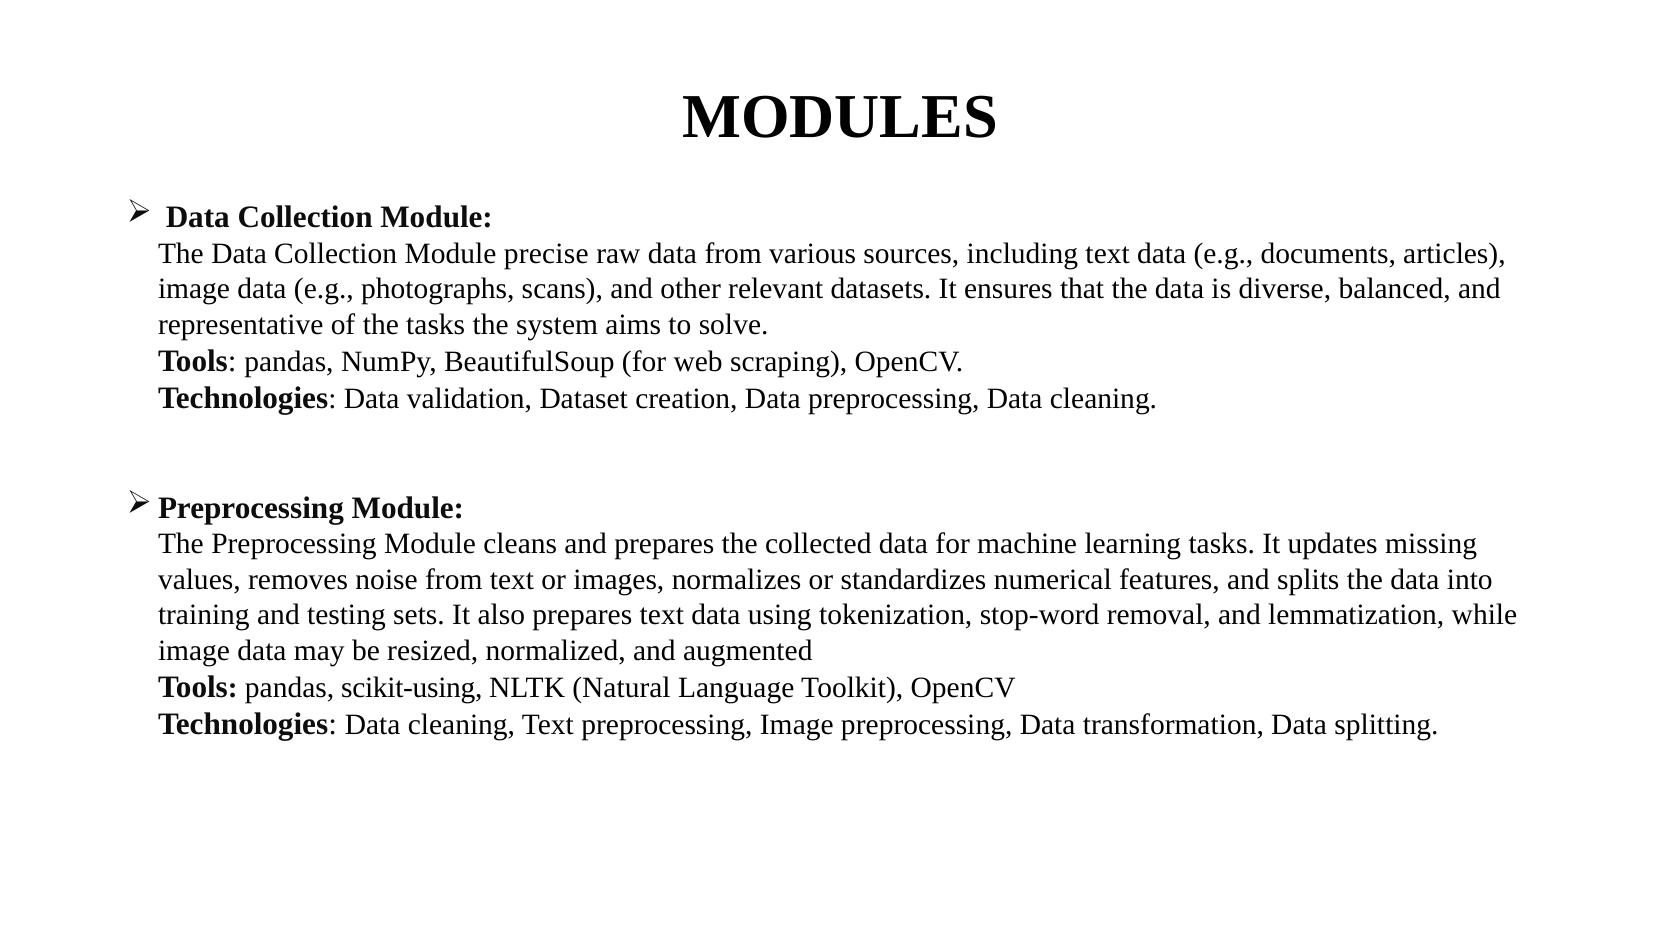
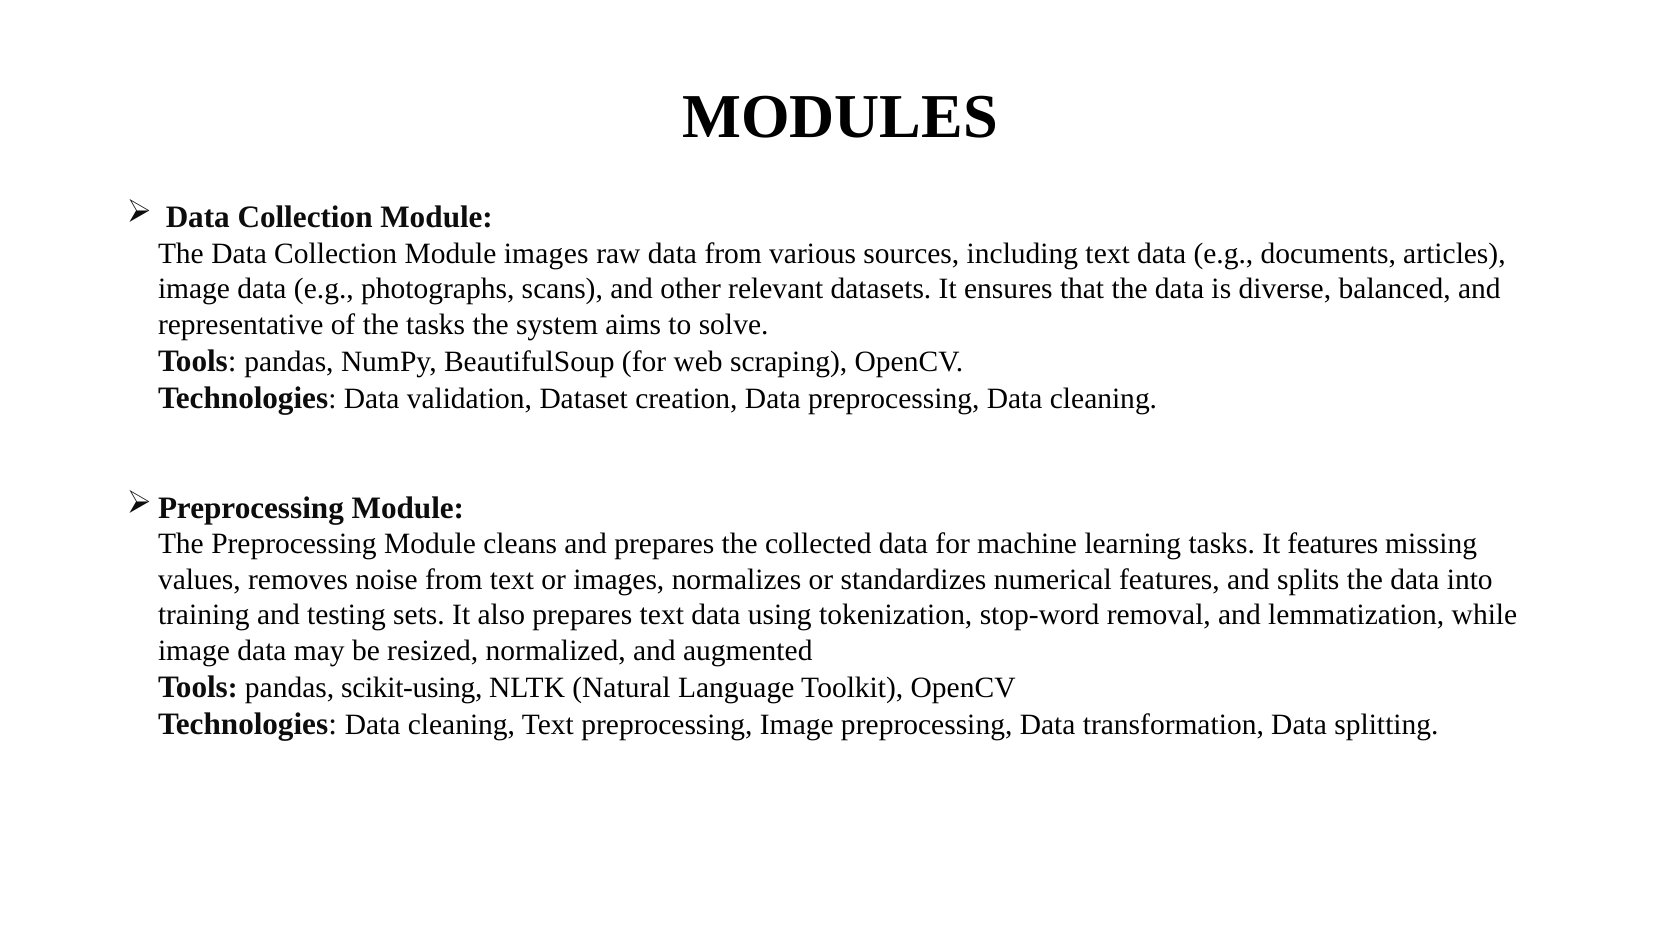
Module precise: precise -> images (546, 254)
It updates: updates -> features (1333, 544)
